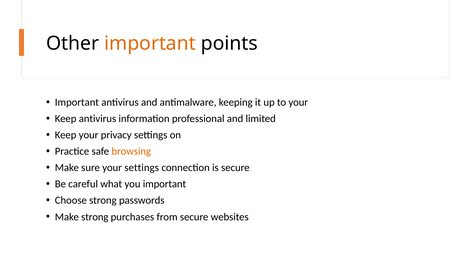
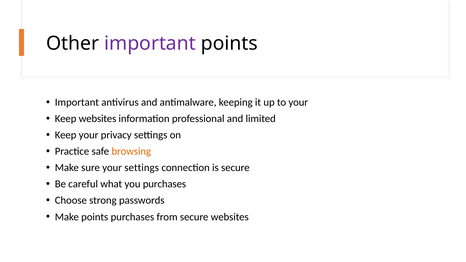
important colour: orange -> purple (150, 43)
Keep antivirus: antivirus -> websites (98, 119)
you important: important -> purchases (164, 184)
Make strong: strong -> points (95, 217)
